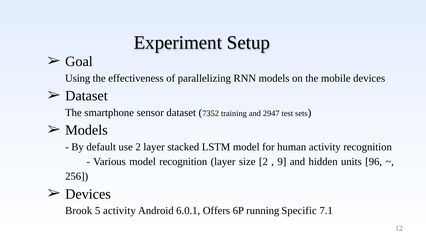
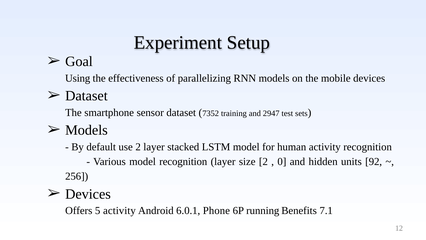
9: 9 -> 0 (282, 161)
96: 96 -> 92 (374, 161)
Brook: Brook -> Offers (79, 210)
Offers: Offers -> Phone (216, 210)
Specific: Specific -> Benefits (299, 210)
